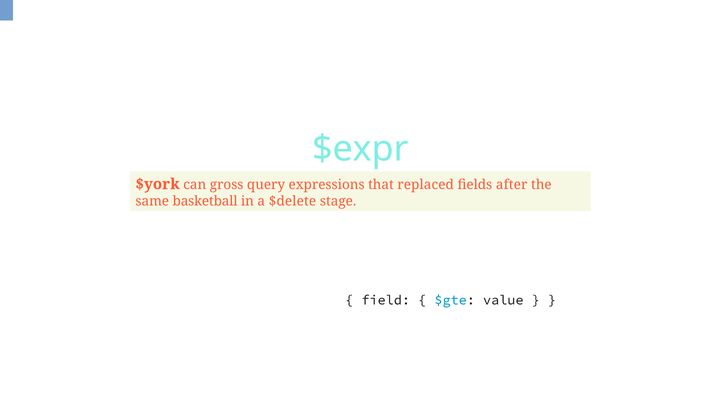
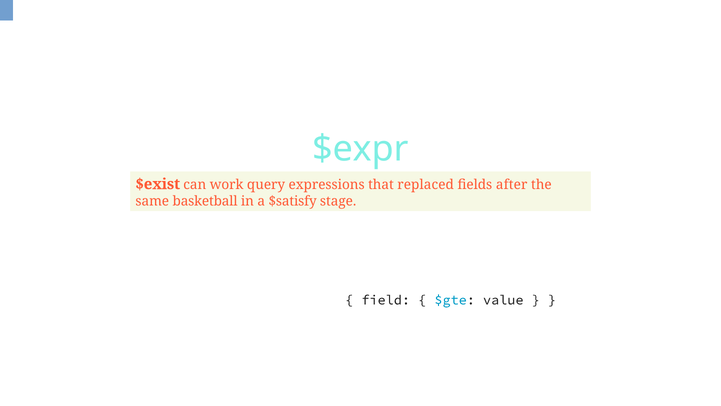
$york: $york -> $exist (158, 184)
gross: gross -> work (227, 184)
$delete: $delete -> $satisfy (293, 201)
